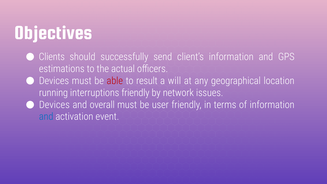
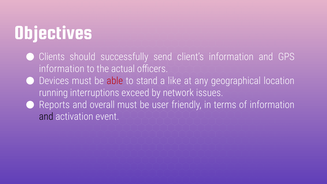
estimations: estimations -> information (62, 69)
result: result -> stand (147, 81)
will: will -> like (174, 81)
interruptions friendly: friendly -> exceed (135, 93)
Devices: Devices -> Reports (54, 105)
and colour: blue -> black (46, 117)
